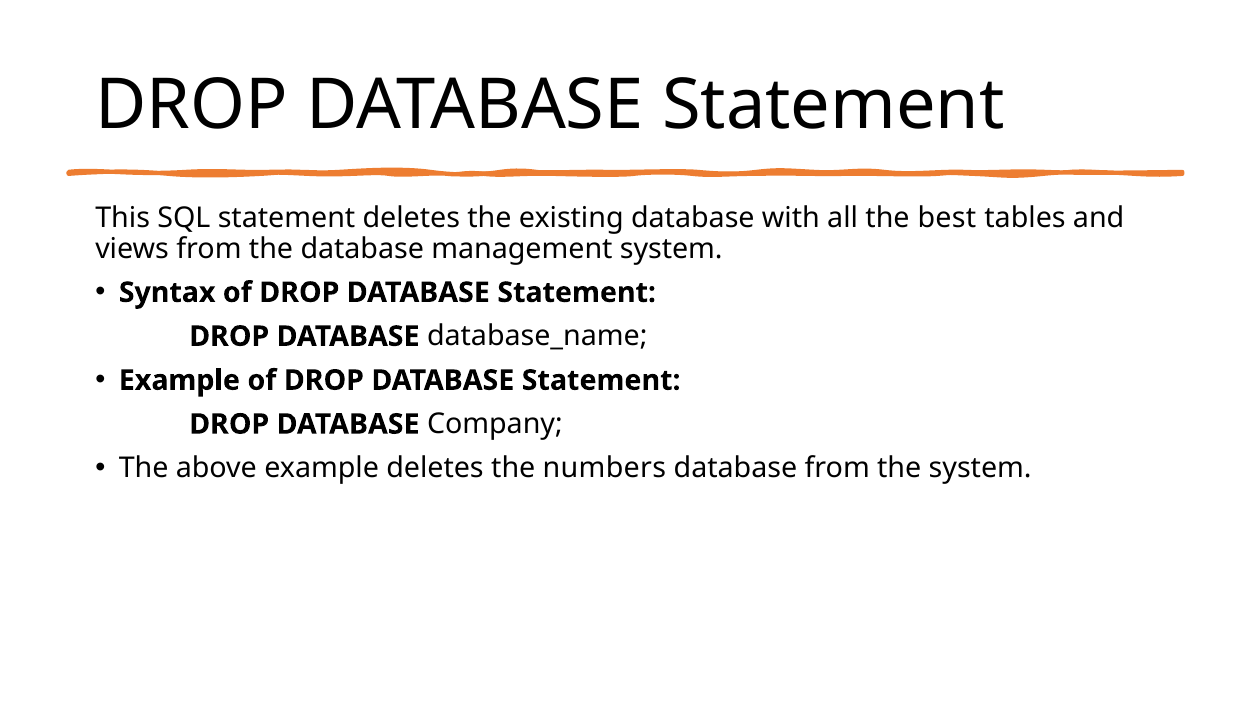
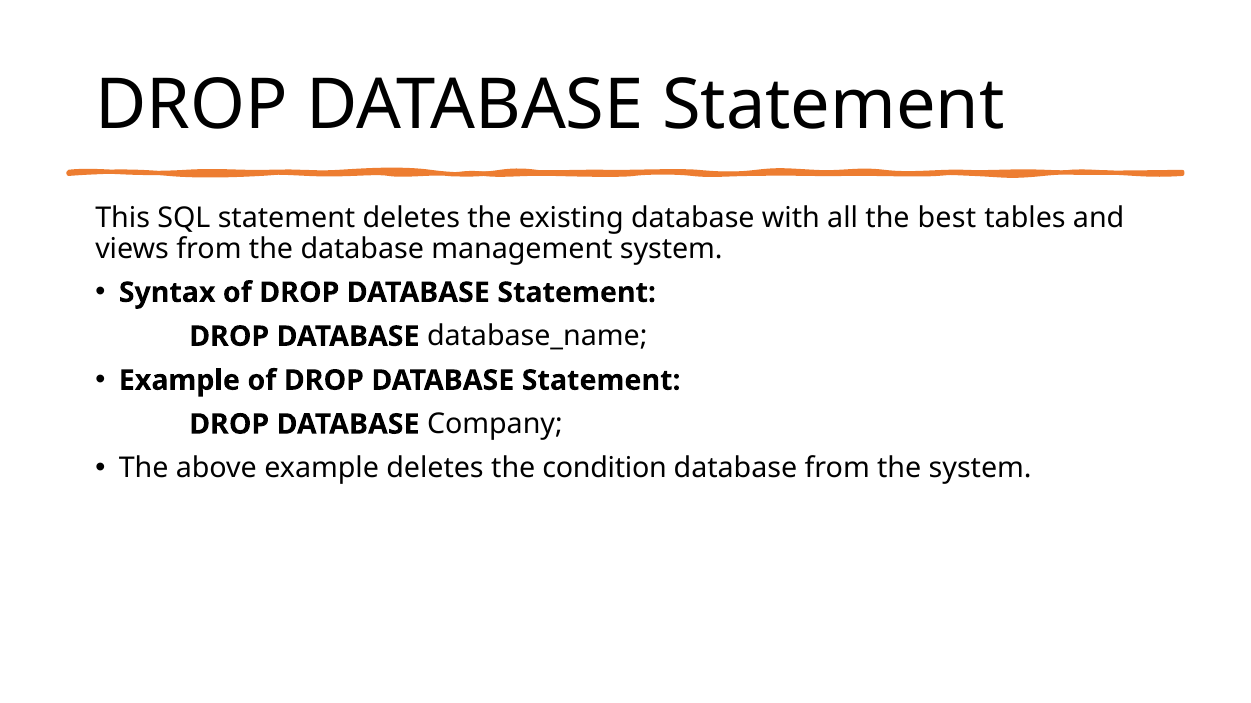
numbers: numbers -> condition (605, 469)
